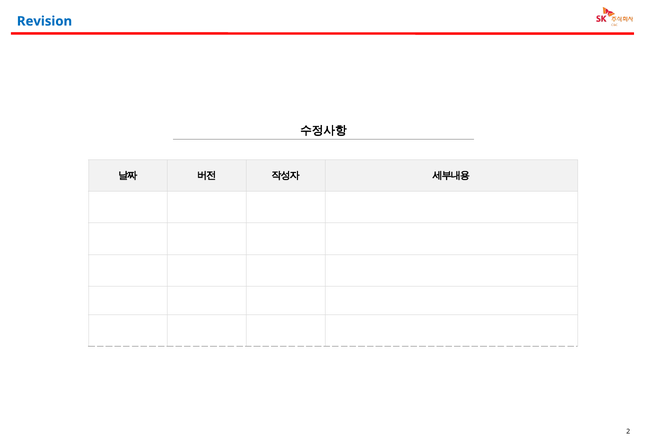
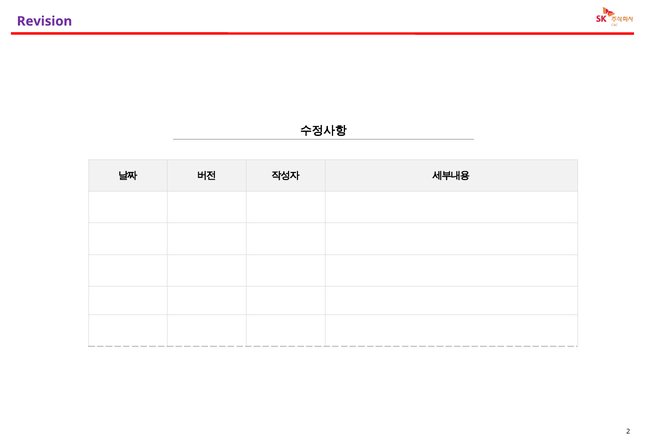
Revision colour: blue -> purple (44, 21)
